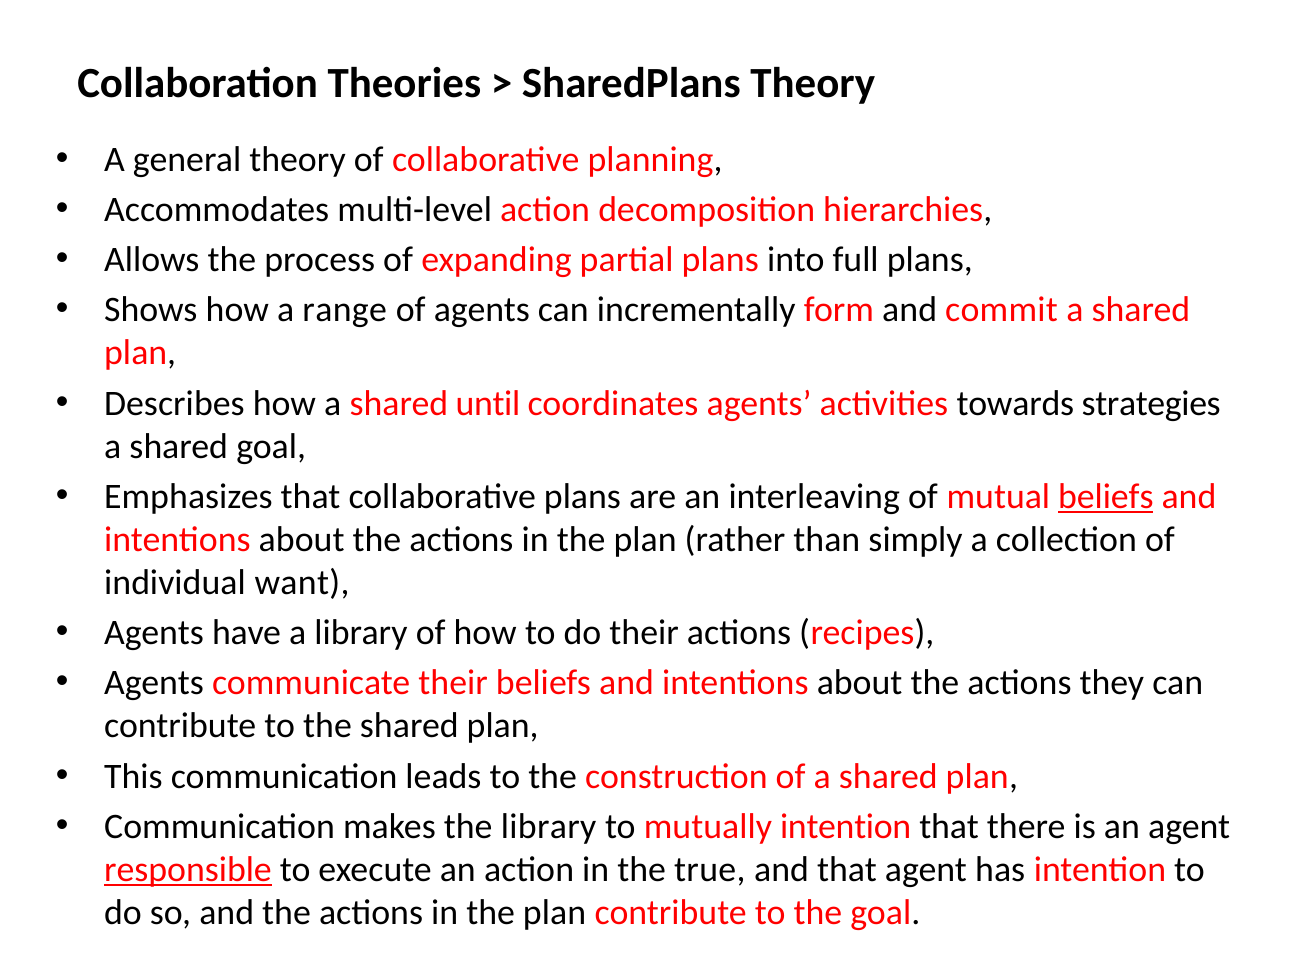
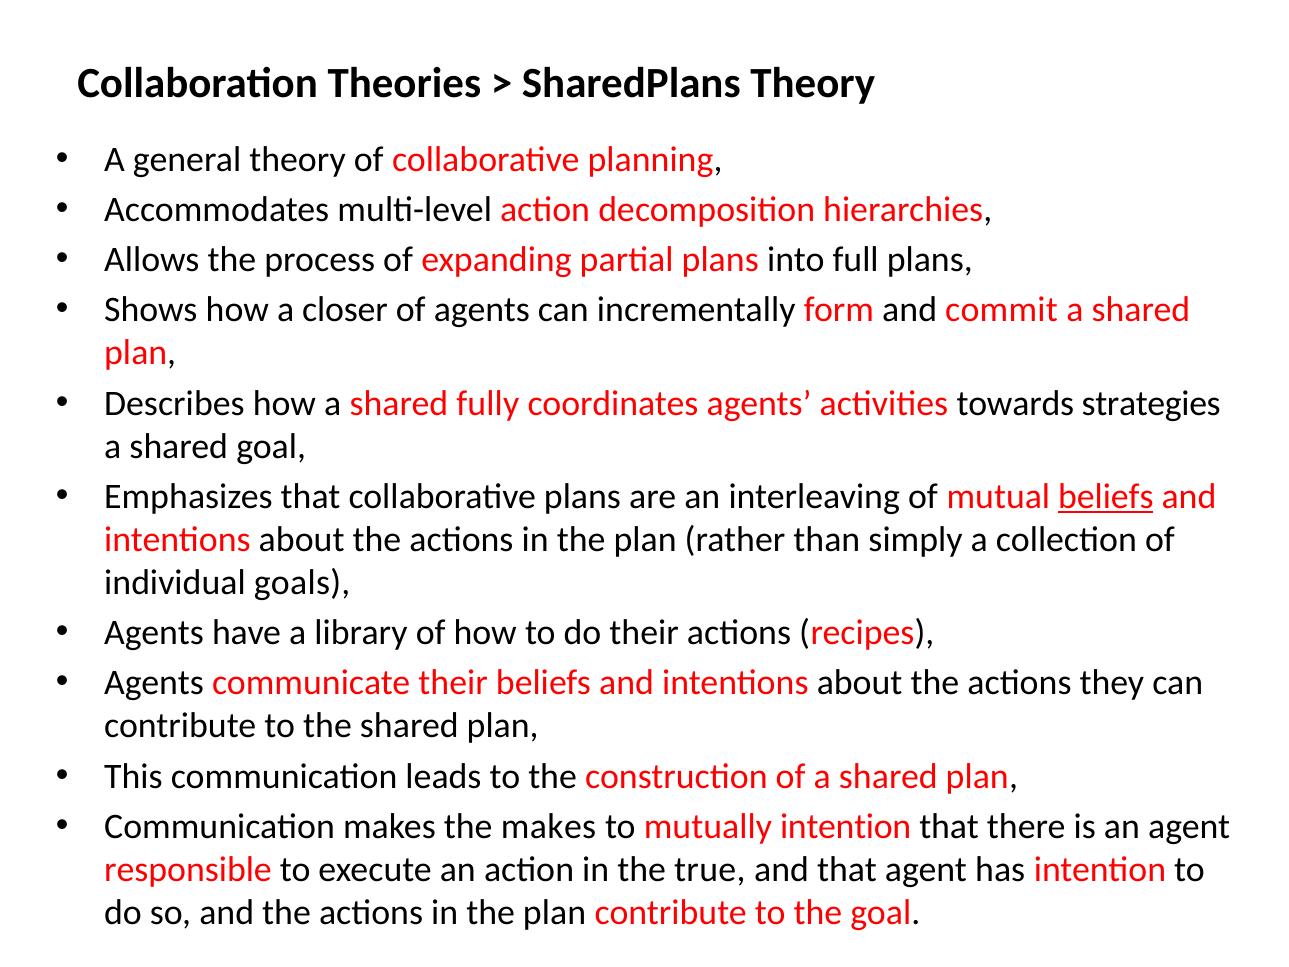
range: range -> closer (345, 310)
until: until -> fully (488, 403)
want: want -> goals (302, 582)
the library: library -> makes (549, 826)
responsible underline: present -> none (188, 869)
